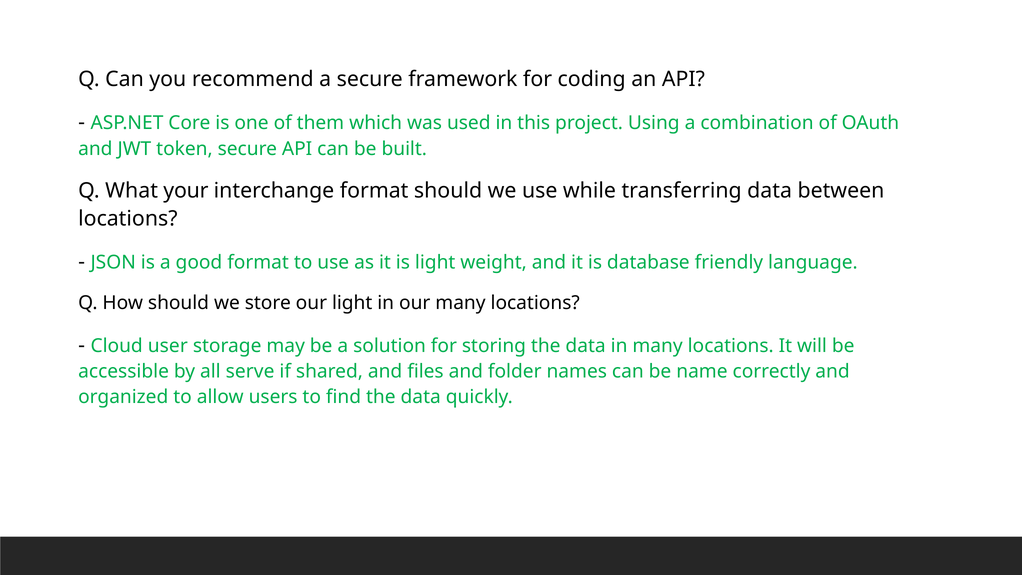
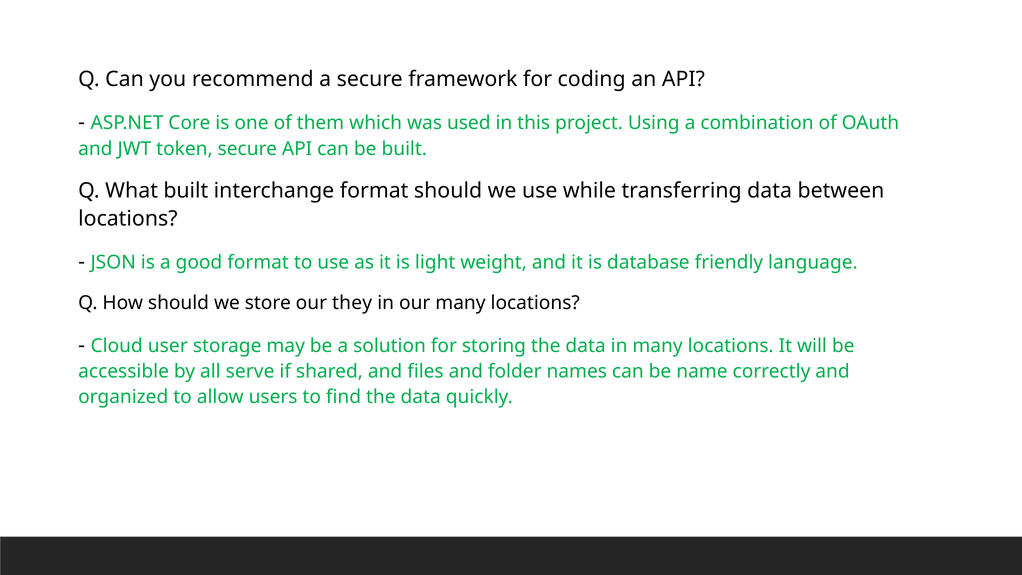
What your: your -> built (186, 191)
our light: light -> they (352, 303)
